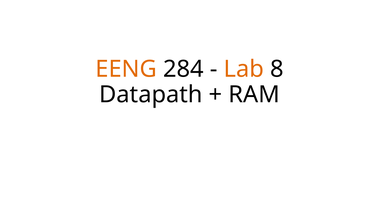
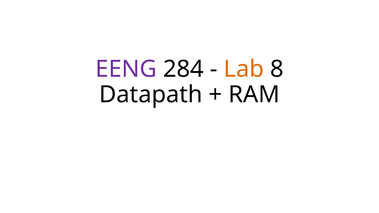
EENG colour: orange -> purple (126, 69)
